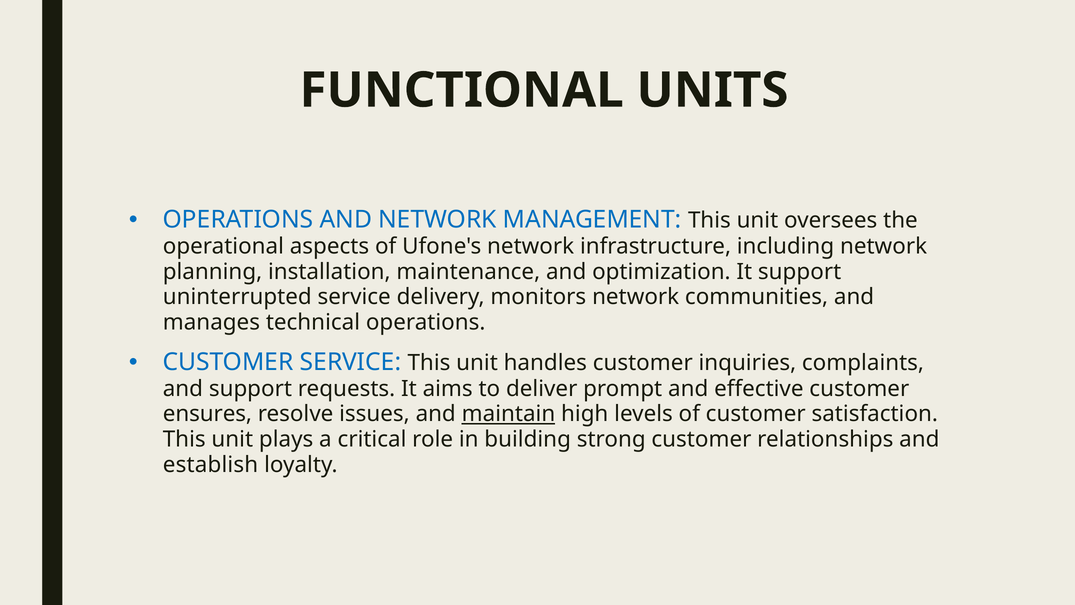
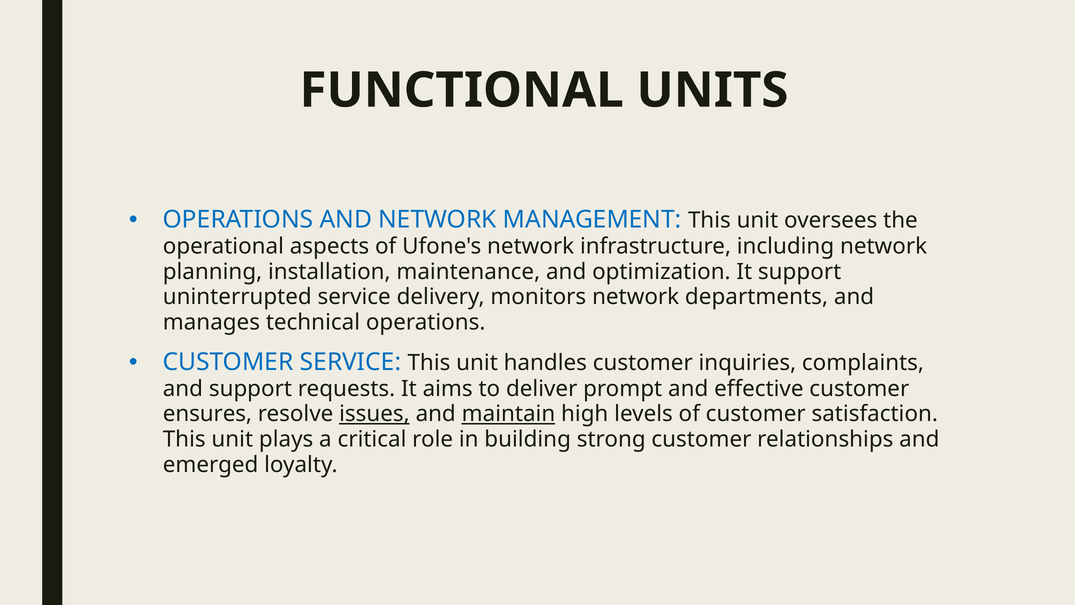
communities: communities -> departments (757, 297)
issues underline: none -> present (374, 414)
establish: establish -> emerged (211, 464)
